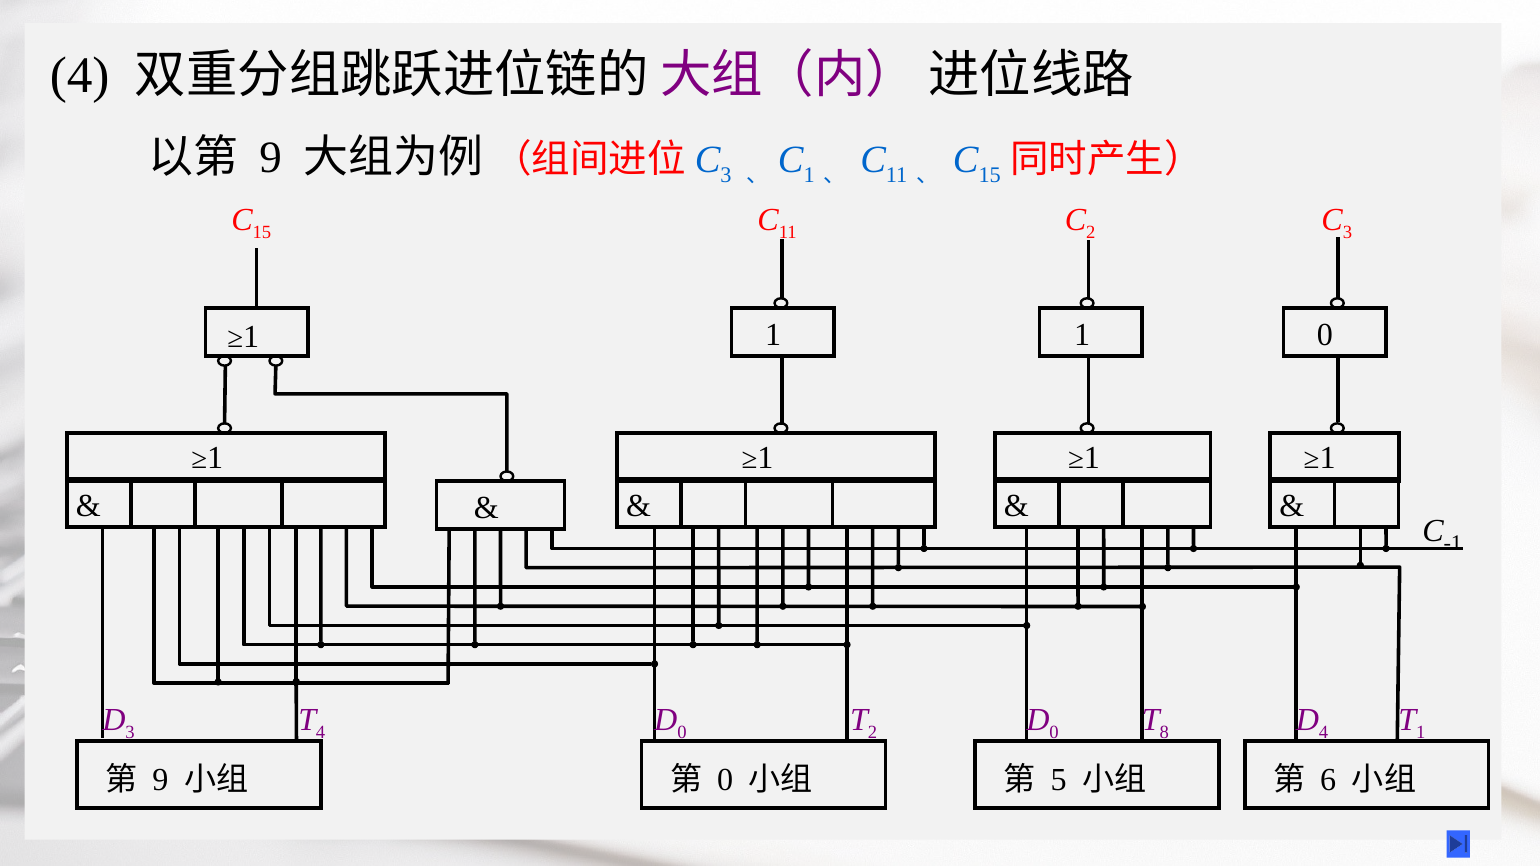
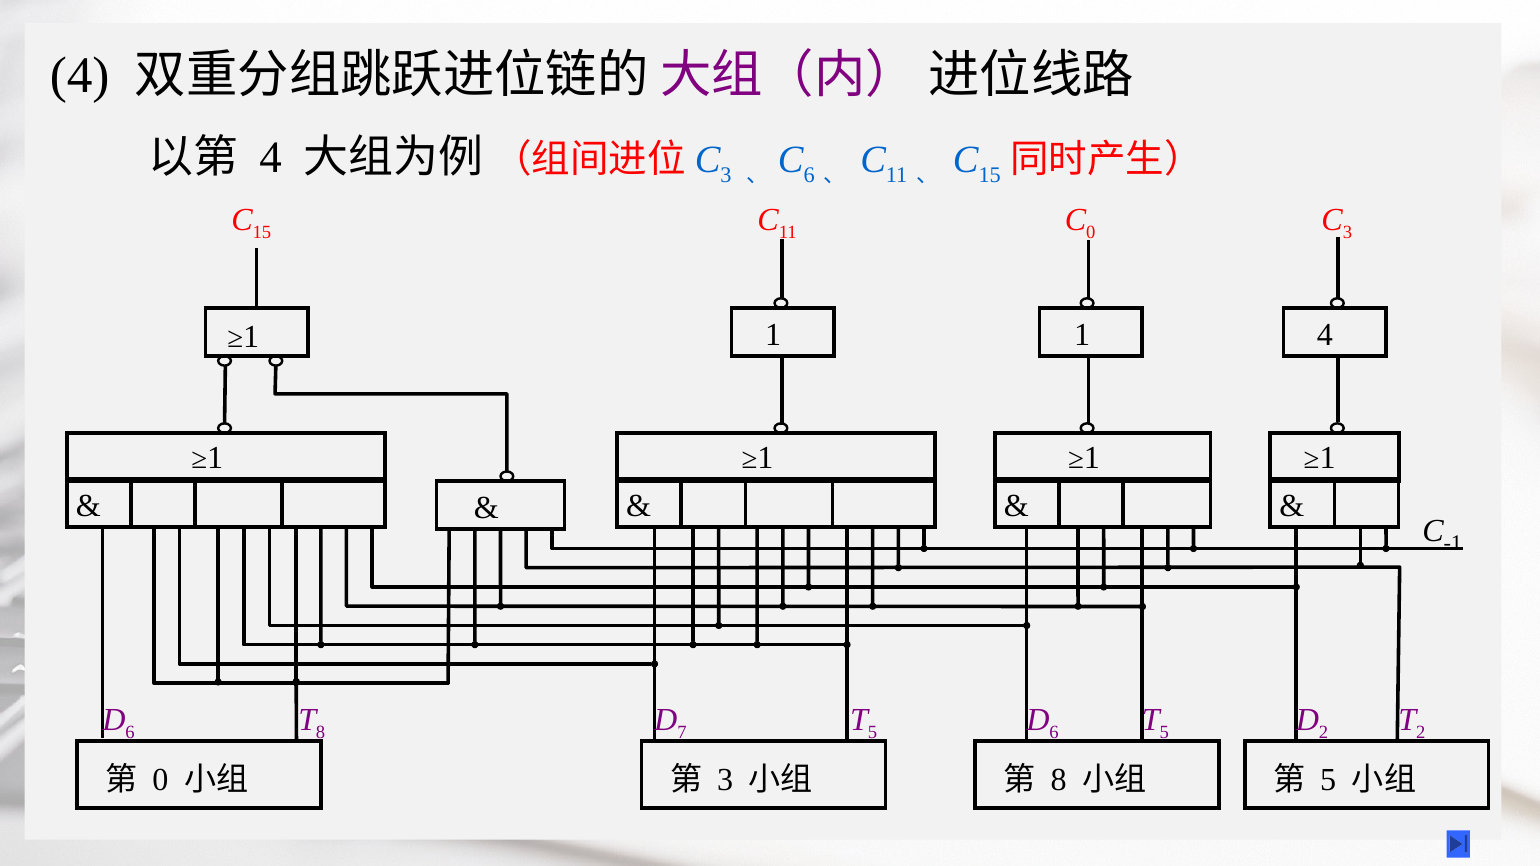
9: 9 -> 4 (271, 158)
1: 1 -> 6 (809, 175)
2: 2 -> 0 (1091, 232)
1 0: 0 -> 4 (1325, 335)
3: 3 -> 6 (130, 733)
4: 4 -> 8 (321, 733)
0: 0 -> 7 (682, 733)
2: 2 -> 5 (873, 733)
0: 0 -> 6 (1054, 733)
8: 8 -> 5 (1164, 733)
4: 4 -> 2 (1324, 733)
1: 1 -> 2 (1421, 733)
9: 9 -> 0 (160, 780)
0: 0 -> 3 (725, 780)
5: 5 -> 8 (1059, 780)
6: 6 -> 5 (1328, 780)
